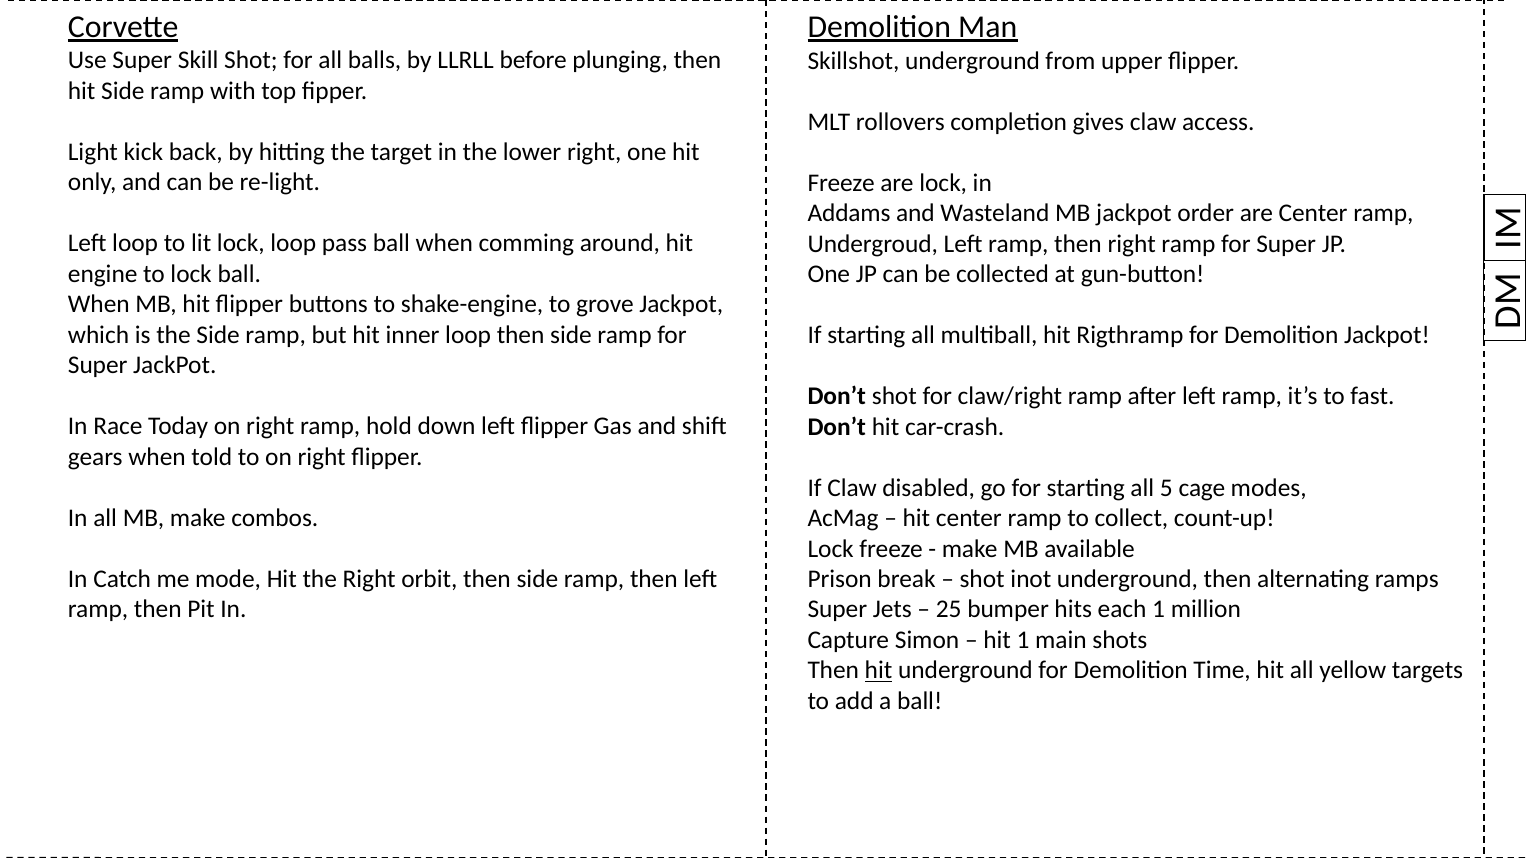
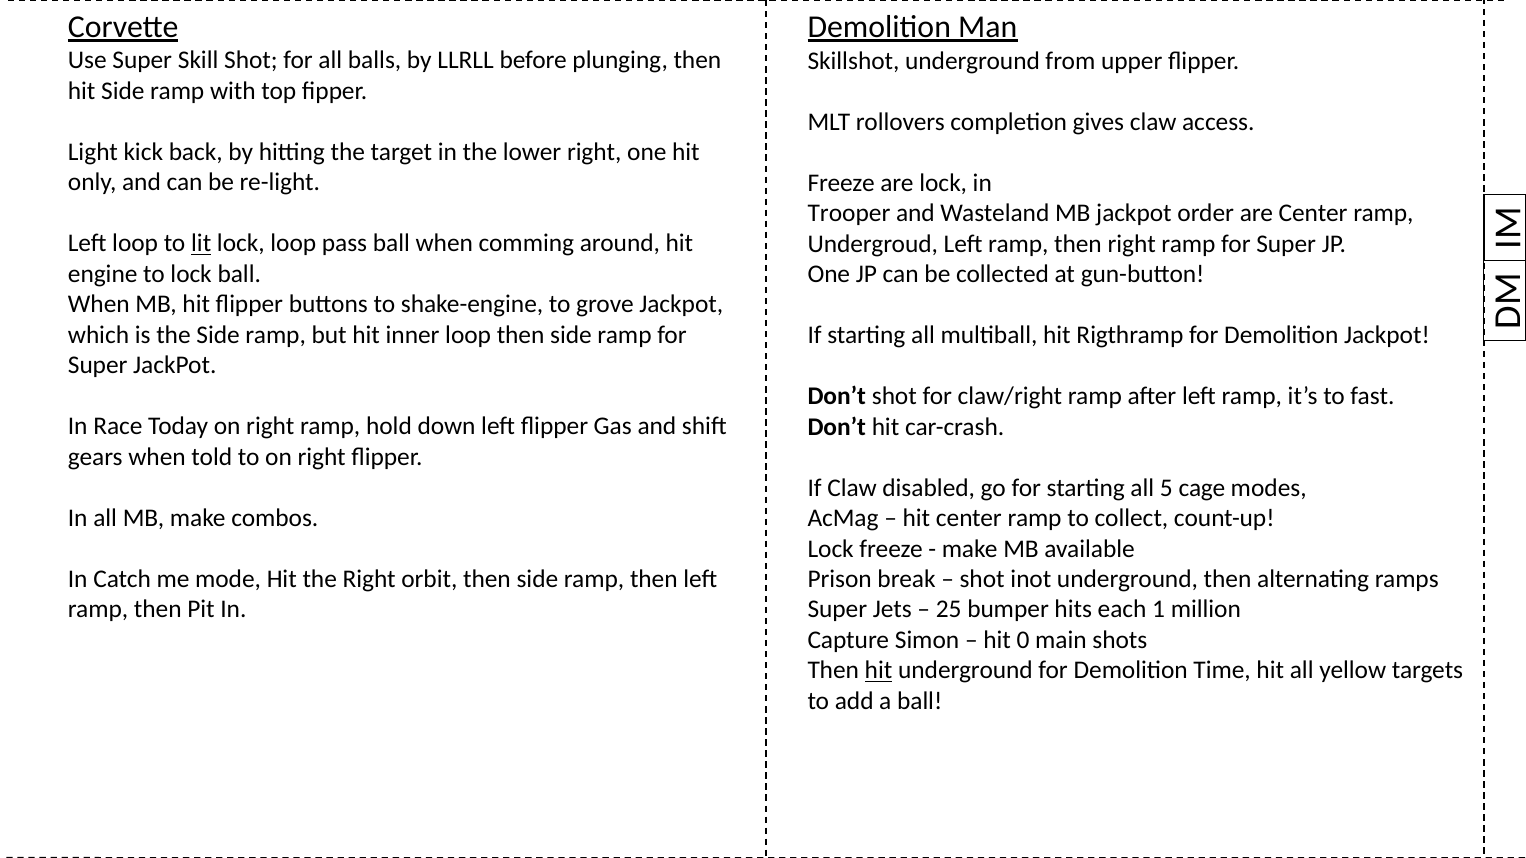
Addams: Addams -> Trooper (849, 213)
lit underline: none -> present (201, 244)
hit 1: 1 -> 0 (1023, 640)
